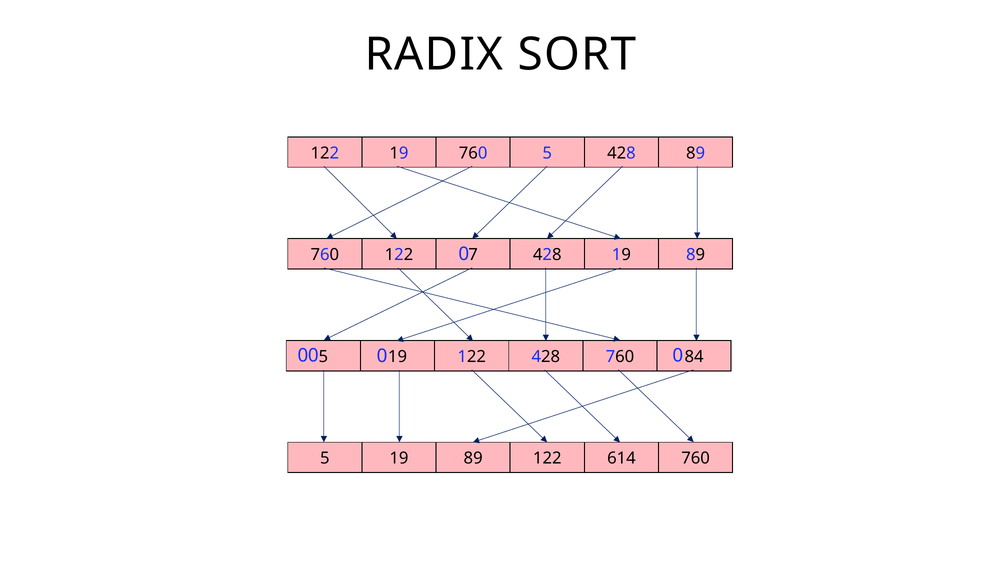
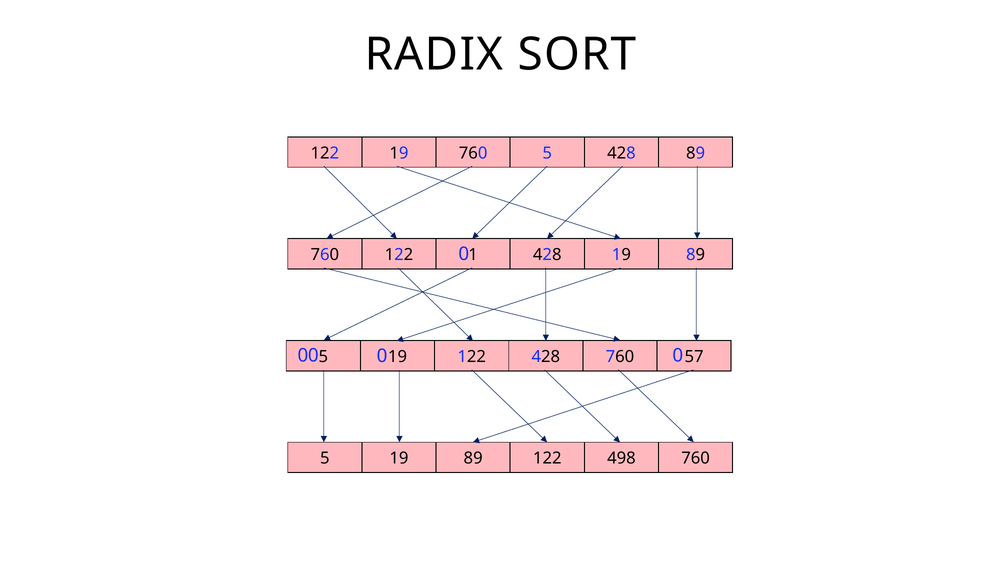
7: 7 -> 1 (473, 254)
84: 84 -> 57 (694, 356)
614: 614 -> 498 (621, 458)
